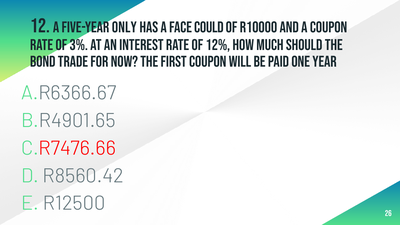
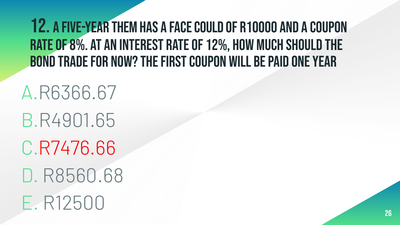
only: only -> them (124, 27)
3%: 3% -> 8% (79, 45)
R8560.42: R8560.42 -> R8560.68 (83, 176)
